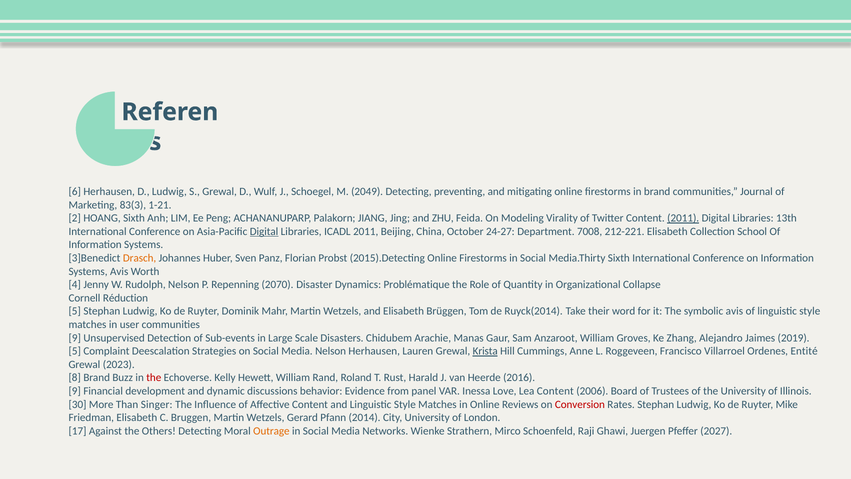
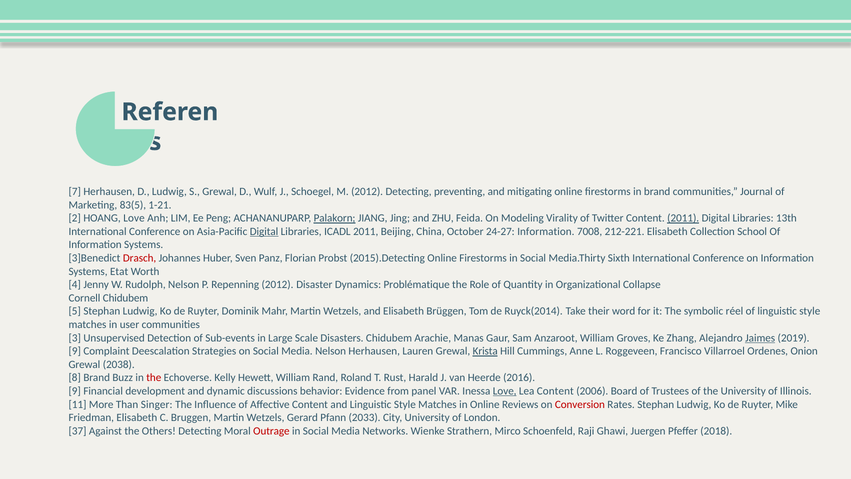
6: 6 -> 7 (75, 191)
M 2049: 2049 -> 2012 (367, 191)
83(3: 83(3 -> 83(5 (133, 205)
HOANG Sixth: Sixth -> Love (134, 218)
Palakorn underline: none -> present (335, 218)
24-27 Department: Department -> Information (546, 231)
Drasch colour: orange -> red (140, 258)
Systems Avis: Avis -> Etat (119, 271)
Repenning 2070: 2070 -> 2012 (278, 285)
Cornell Réduction: Réduction -> Chidubem (126, 298)
symbolic avis: avis -> réel (734, 311)
9: 9 -> 3 (75, 338)
Jaimes underline: none -> present (760, 338)
5: 5 -> 9 (75, 351)
Entité: Entité -> Onion (804, 351)
2023: 2023 -> 2038 (119, 364)
Love underline: none -> present (505, 391)
30: 30 -> 11 (78, 404)
2014: 2014 -> 2033 (365, 417)
17: 17 -> 37 (78, 431)
Outrage colour: orange -> red (271, 431)
2027: 2027 -> 2018 (716, 431)
